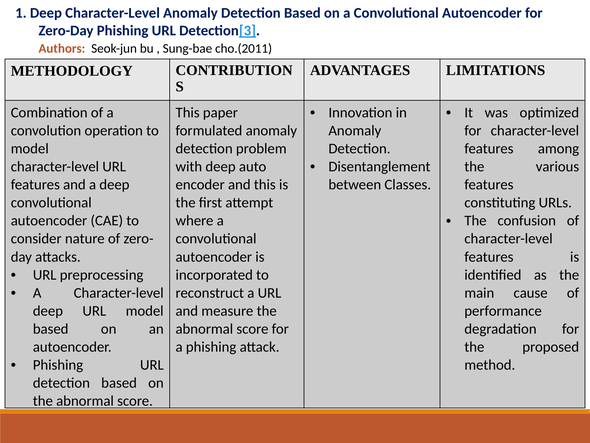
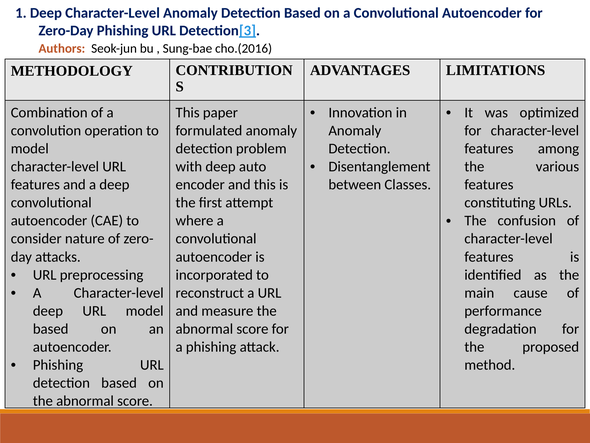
cho.(2011: cho.(2011 -> cho.(2016 (244, 49)
